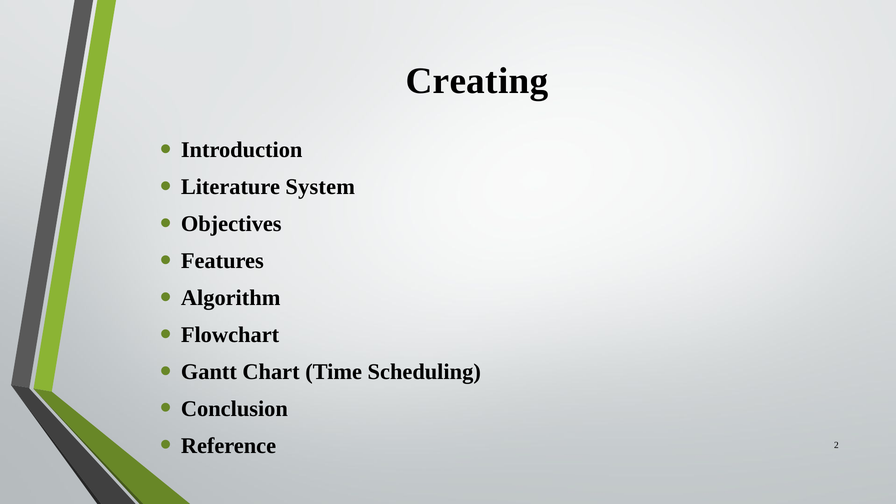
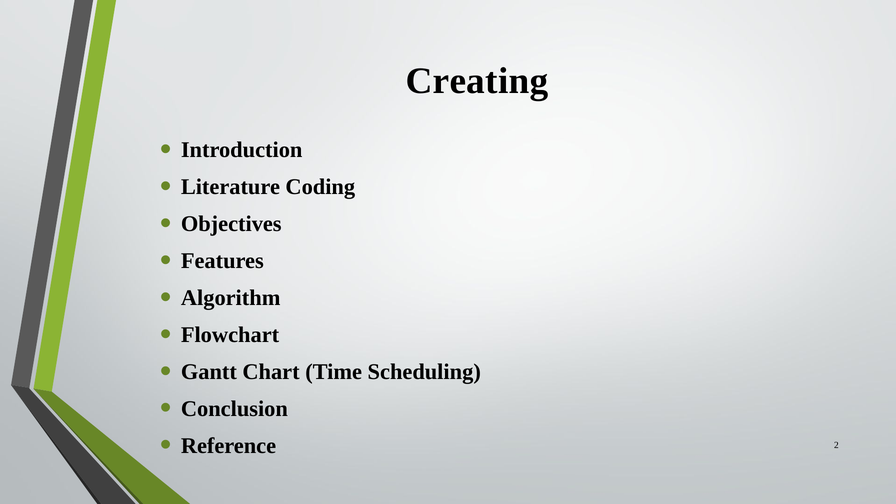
System: System -> Coding (320, 187)
